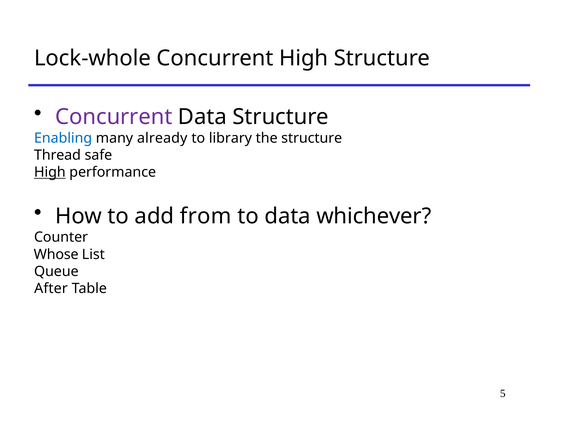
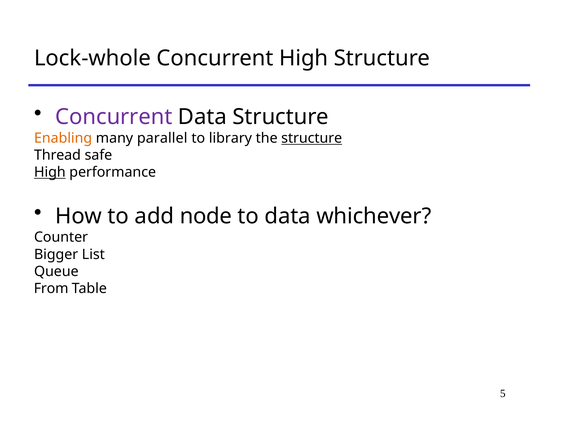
Enabling colour: blue -> orange (63, 138)
already: already -> parallel (162, 138)
structure underline: none -> present (312, 138)
from: from -> node (206, 216)
Whose: Whose -> Bigger (56, 254)
After: After -> From (51, 288)
